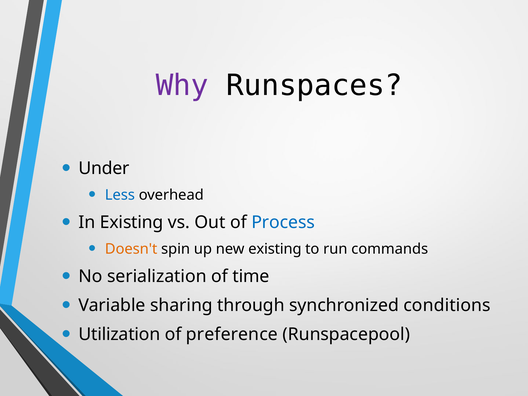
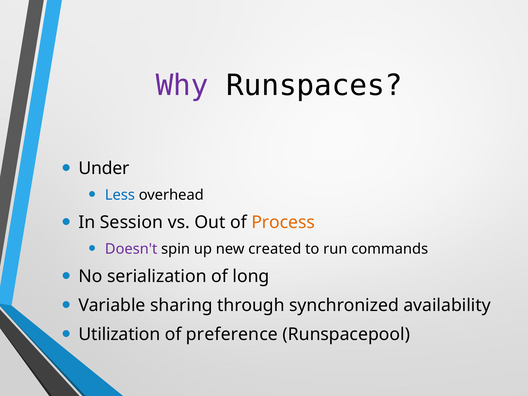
In Existing: Existing -> Session (132, 222)
Process colour: blue -> orange (283, 222)
Doesn't colour: orange -> purple (131, 249)
new existing: existing -> created (275, 249)
time: time -> long (251, 276)
conditions: conditions -> availability (447, 305)
